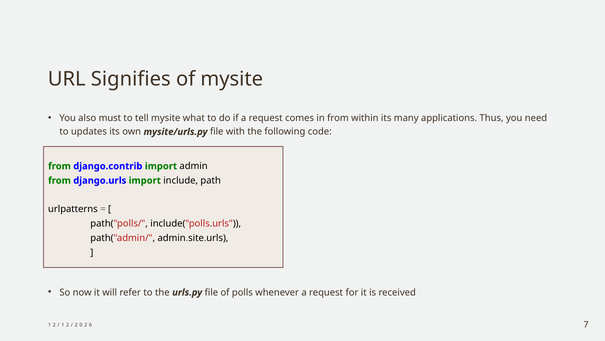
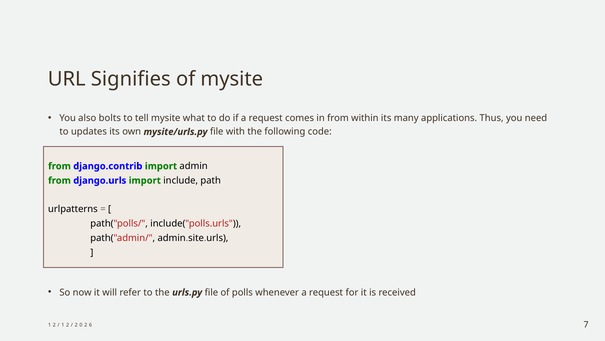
must: must -> bolts (110, 118)
